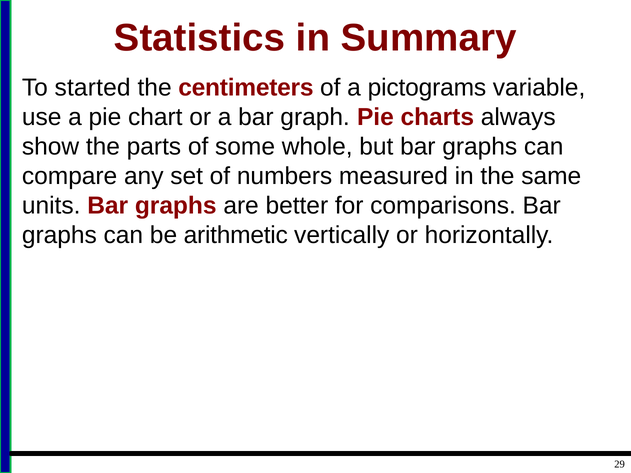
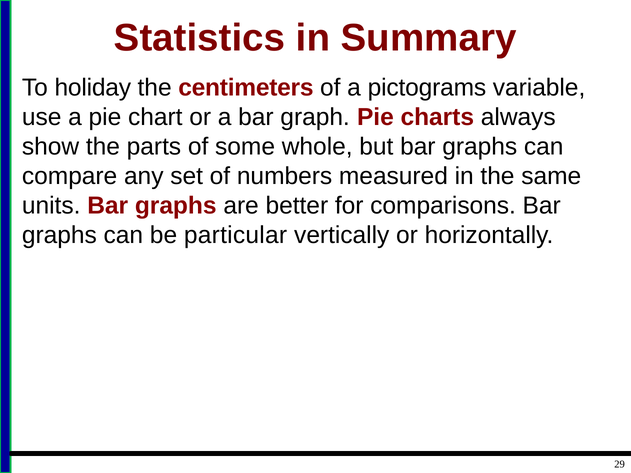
started: started -> holiday (93, 88)
arithmetic: arithmetic -> particular (236, 235)
